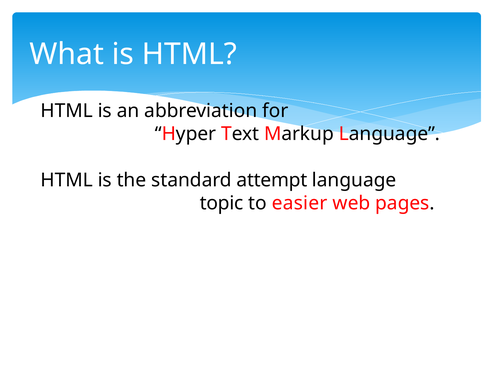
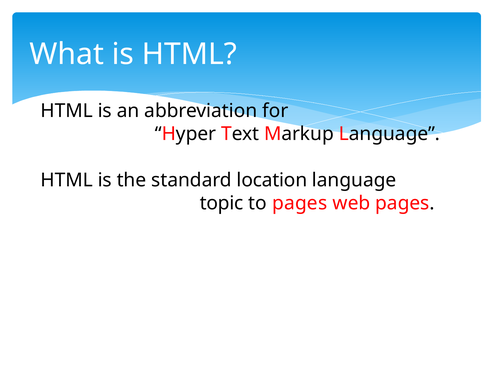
attempt: attempt -> location (272, 180)
to easier: easier -> pages (300, 203)
